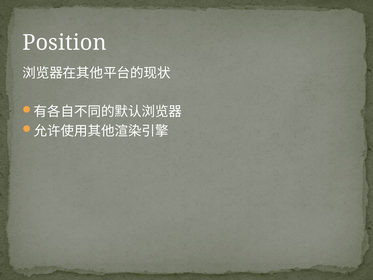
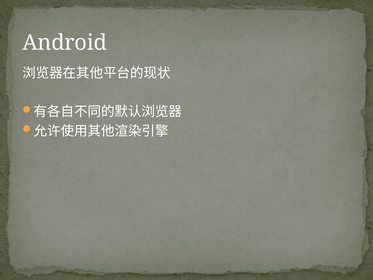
Position: Position -> Android (65, 43)
